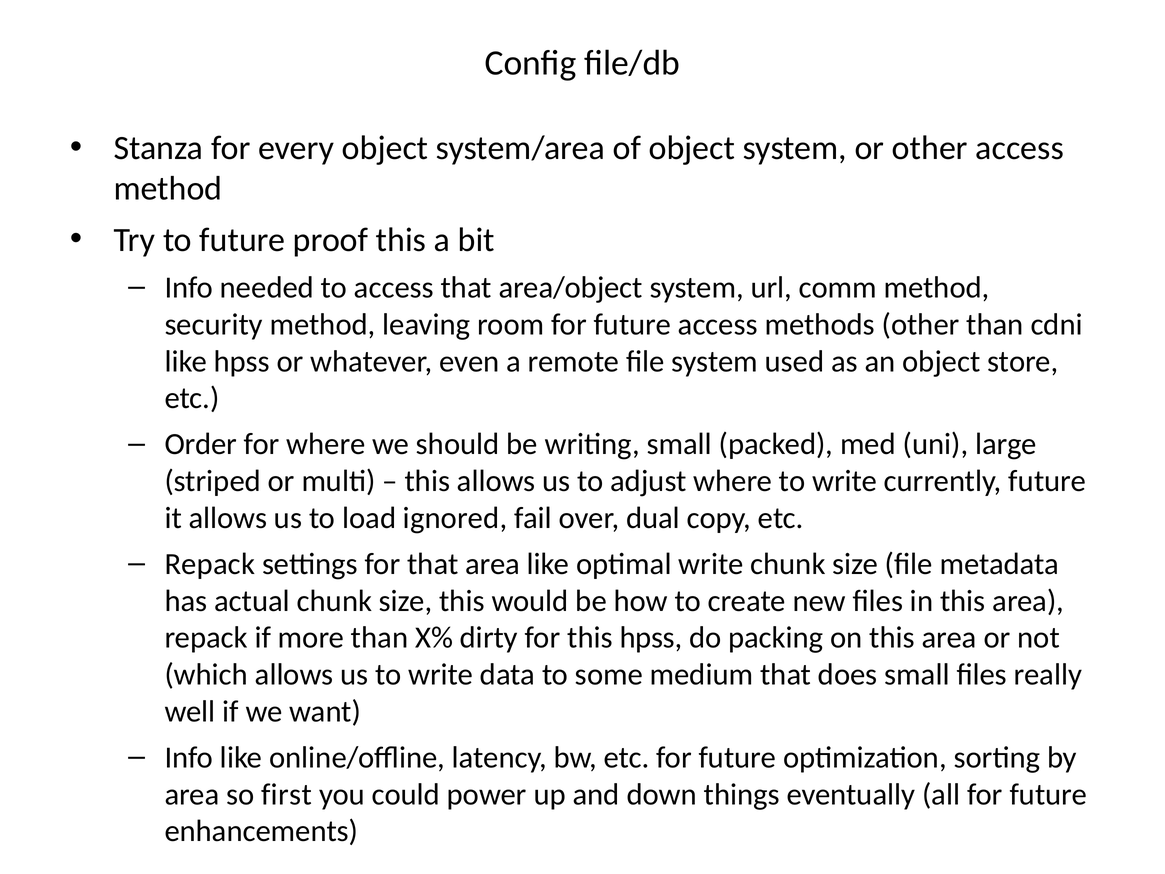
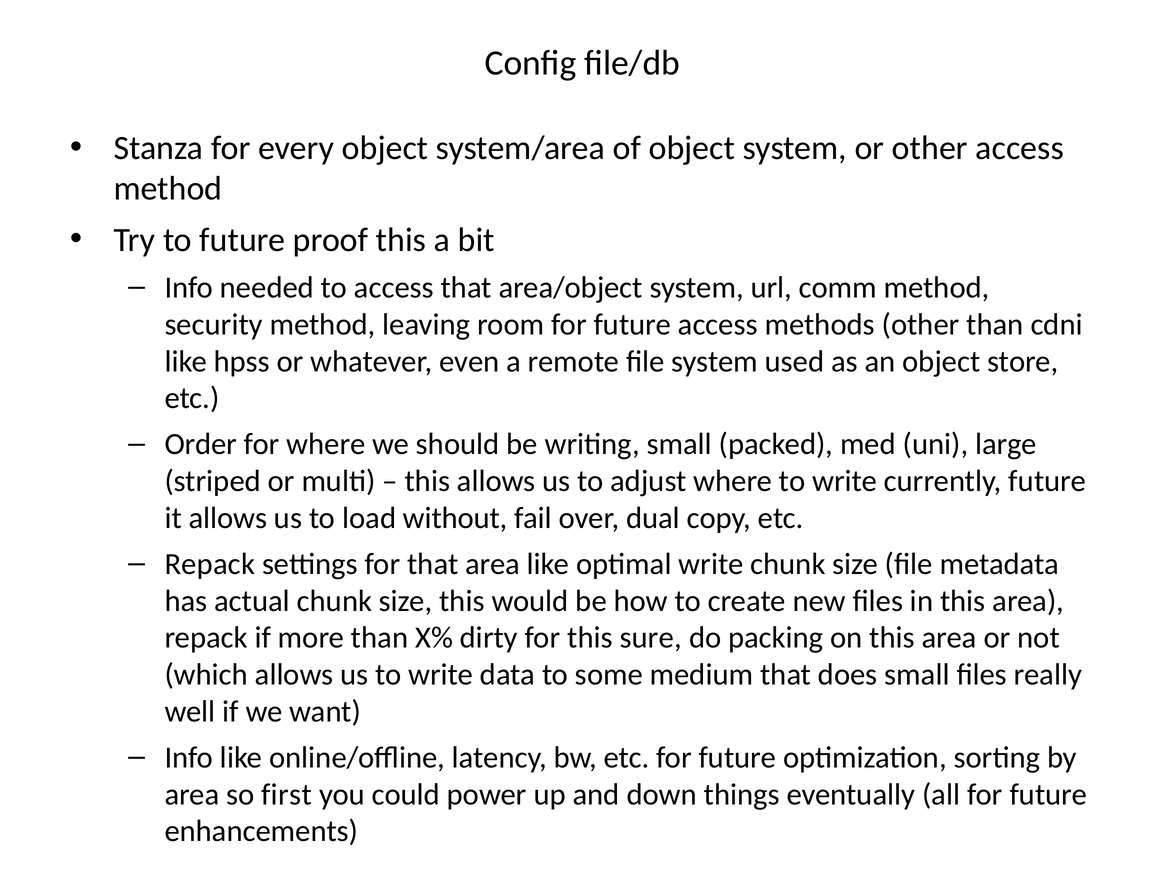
ignored: ignored -> without (455, 518)
this hpss: hpss -> sure (651, 638)
